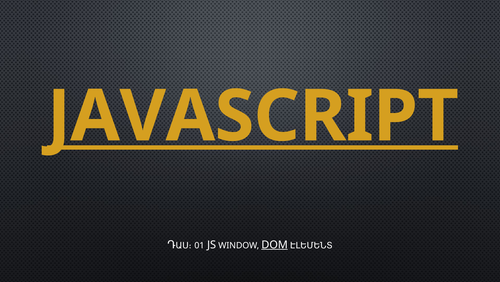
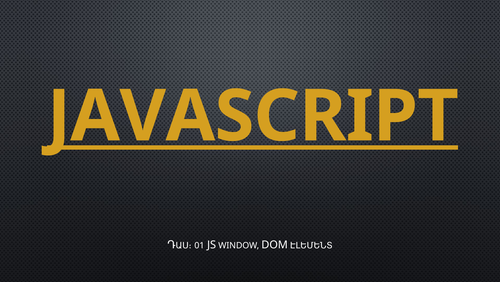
DOM underline: present -> none (275, 244)
